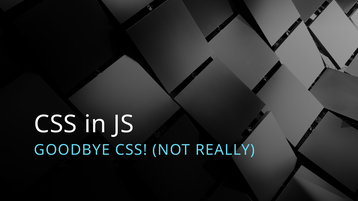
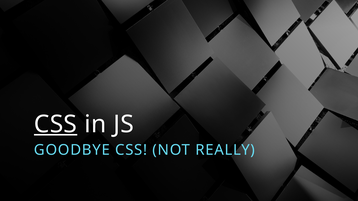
CSS underline: none -> present (55, 125)
